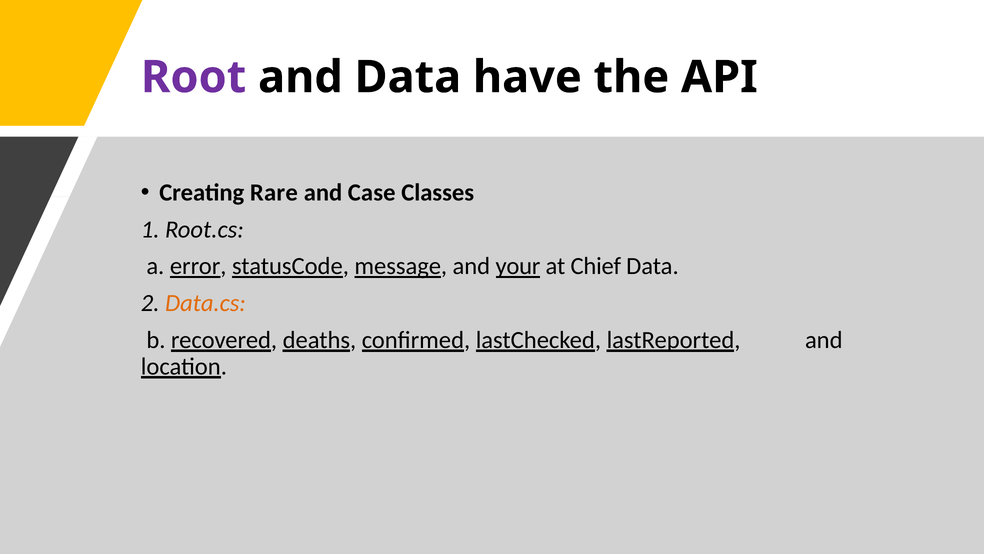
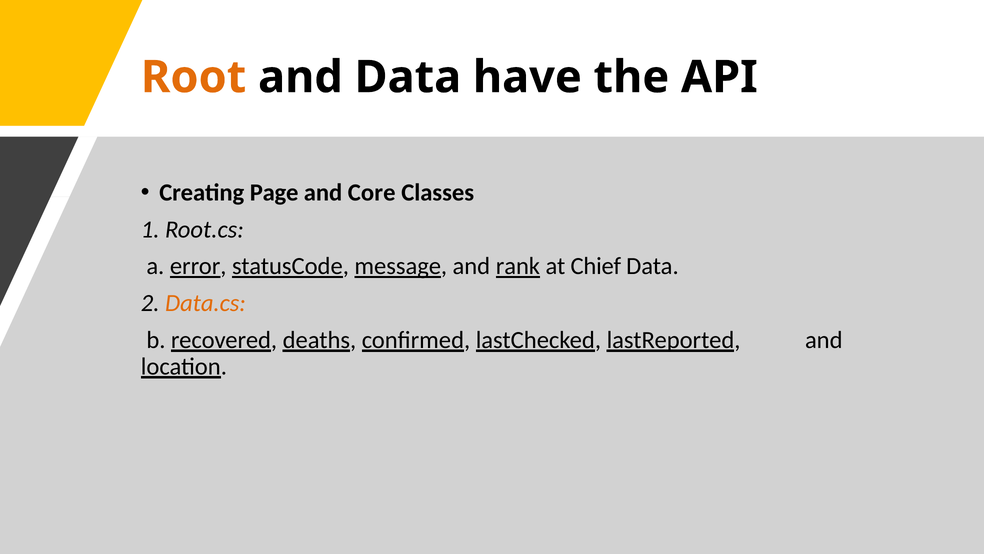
Root colour: purple -> orange (194, 77)
Rare: Rare -> Page (274, 192)
Case: Case -> Core (372, 192)
your: your -> rank (518, 266)
